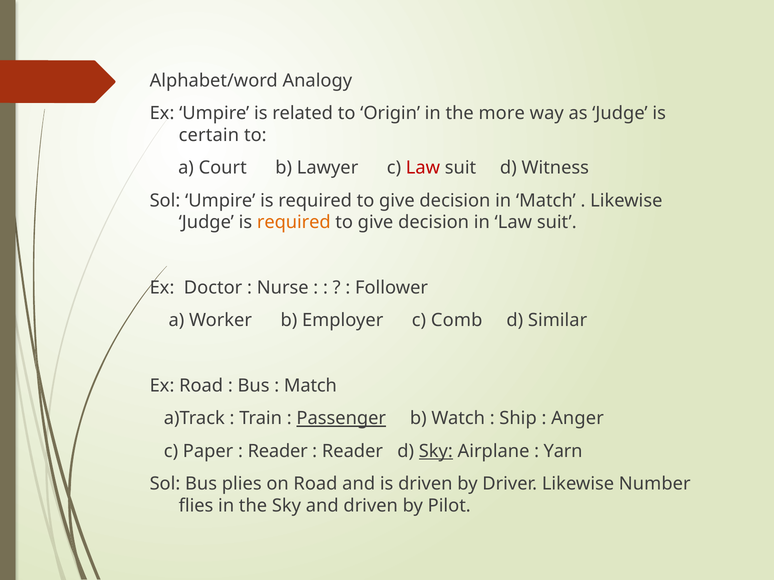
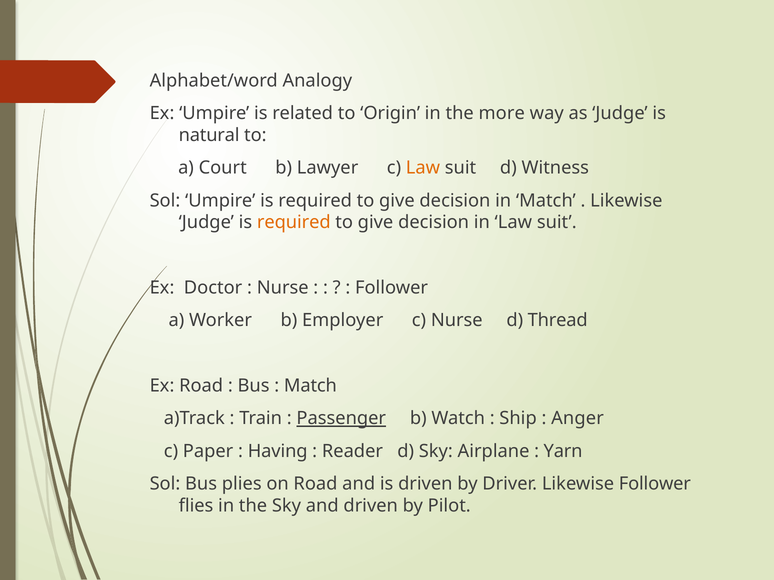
certain: certain -> natural (209, 135)
Law colour: red -> orange (423, 168)
c Comb: Comb -> Nurse (457, 321)
Similar: Similar -> Thread (558, 321)
Reader: Reader -> Having (278, 451)
Sky underline: present -> none (436, 451)
Likewise Number: Number -> Follower (655, 484)
